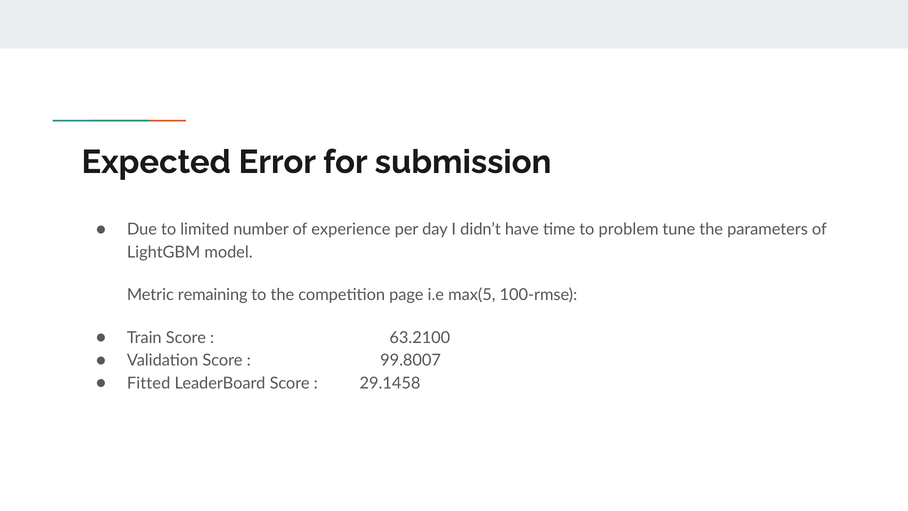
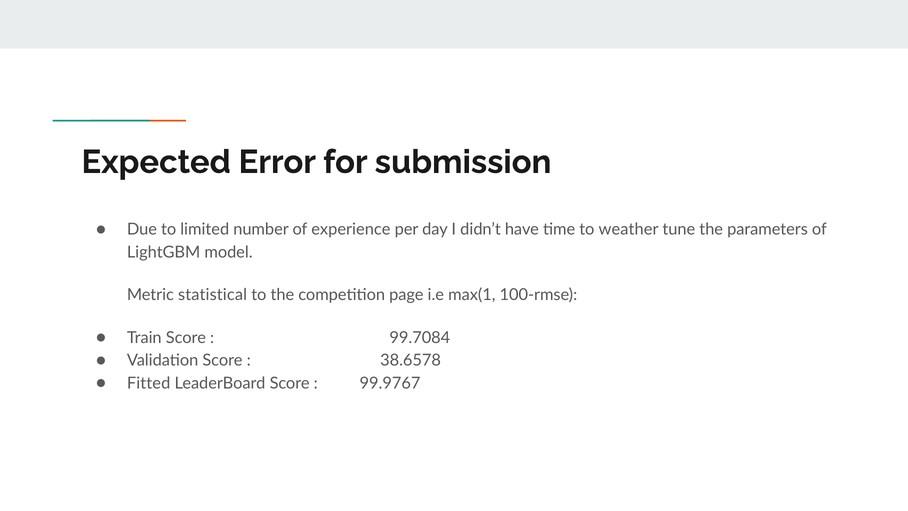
problem: problem -> weather (629, 229)
remaining: remaining -> statistical (213, 295)
max(5: max(5 -> max(1 (472, 295)
63.2100: 63.2100 -> 99.7084 (420, 338)
99.8007: 99.8007 -> 38.6578 (411, 360)
29.1458: 29.1458 -> 99.9767 (390, 383)
